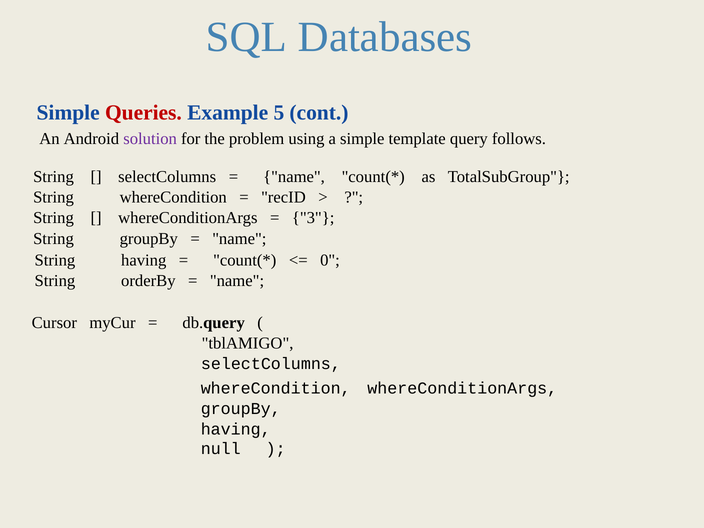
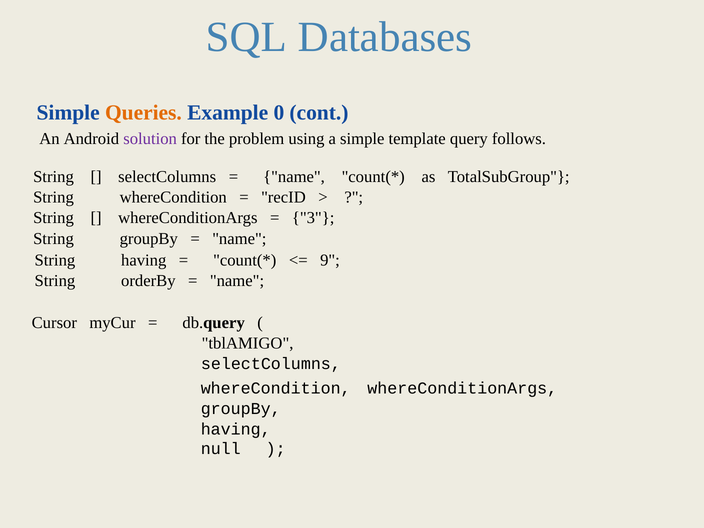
Queries colour: red -> orange (143, 113)
5: 5 -> 0 (279, 113)
0: 0 -> 9 (330, 260)
